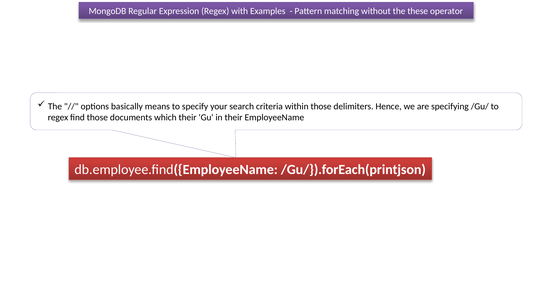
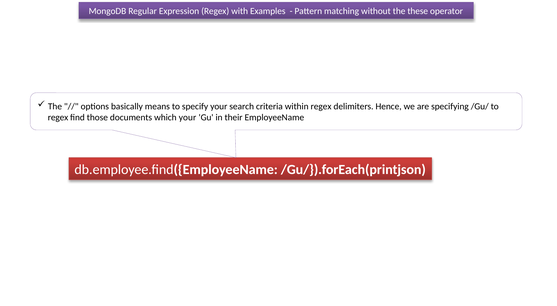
within those: those -> regex (321, 107)
which their: their -> your (188, 118)
